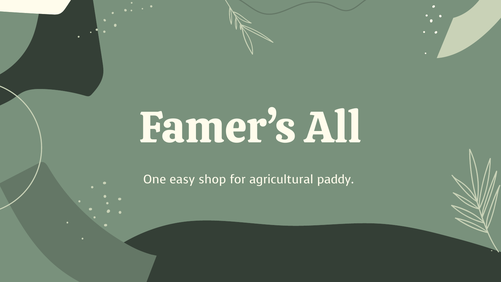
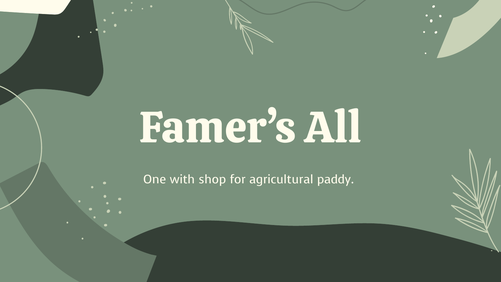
easy: easy -> with (182, 180)
